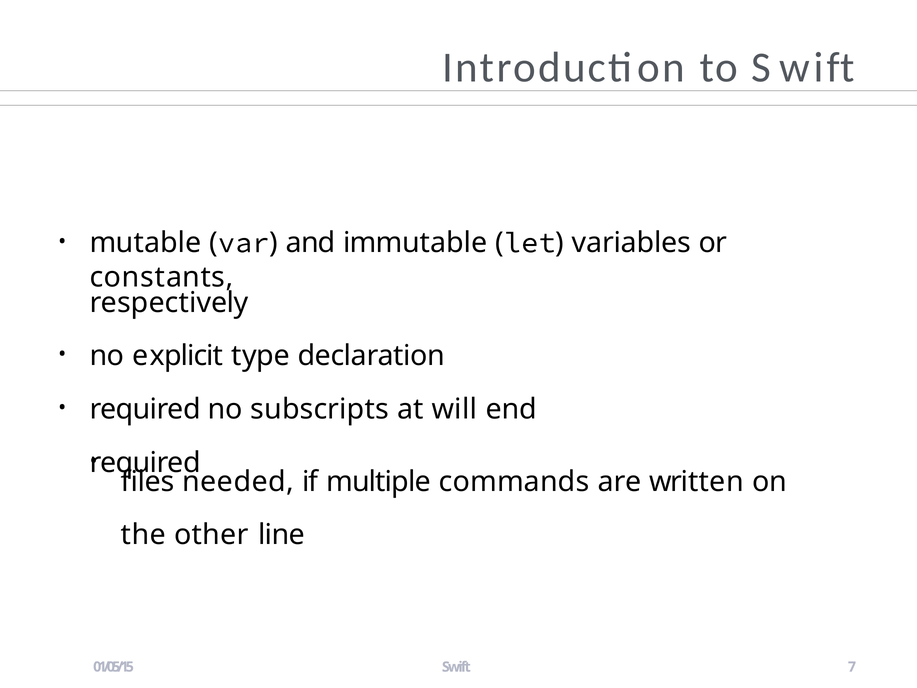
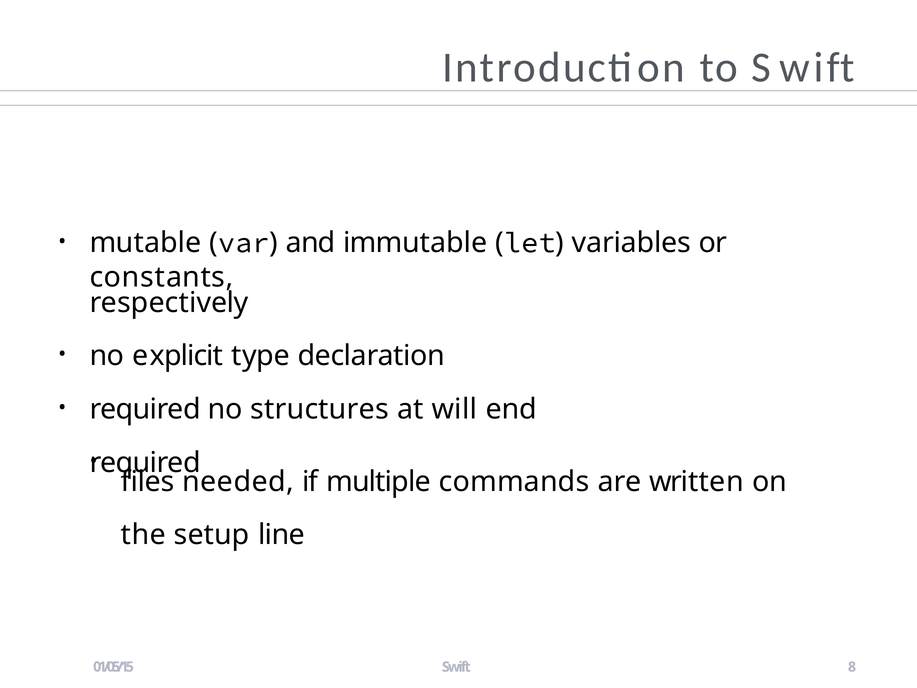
subscripts: subscripts -> structures (320, 409)
other: other -> setup (212, 535)
7: 7 -> 8 (852, 667)
